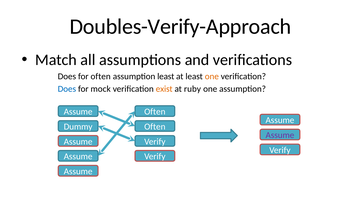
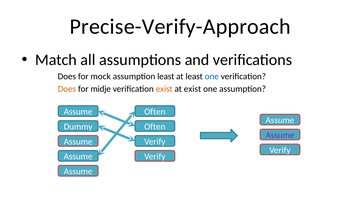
Doubles-Verify-Approach: Doubles-Verify-Approach -> Precise-Verify-Approach (180, 27)
for often: often -> mock (101, 76)
one colour: orange -> blue (212, 76)
Does colour: blue -> orange (67, 89)
mock: mock -> midje (101, 89)
at ruby: ruby -> exist (192, 89)
